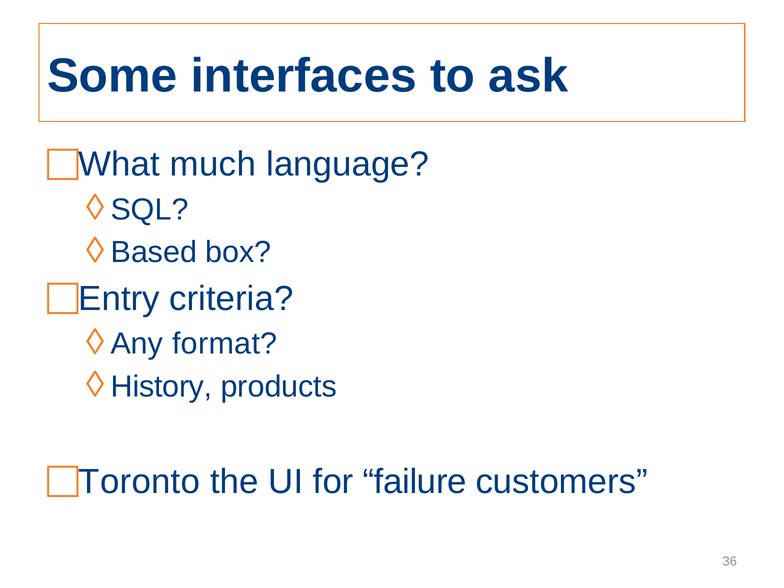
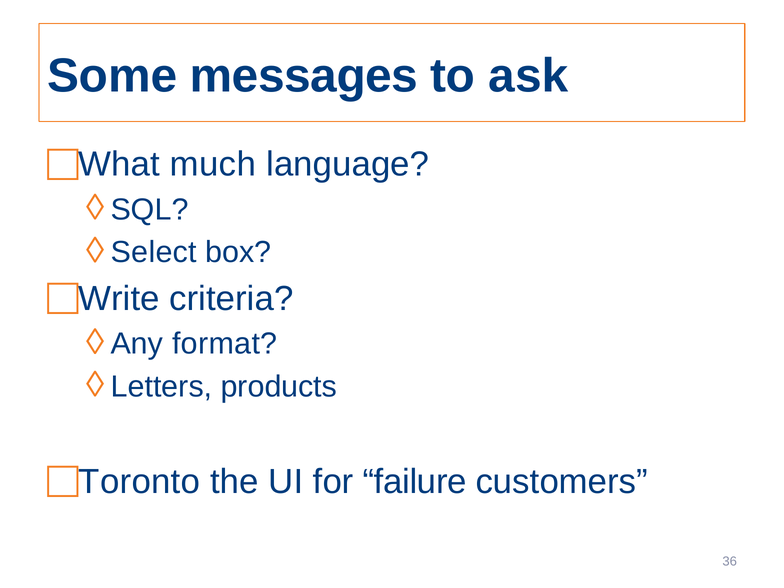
interfaces: interfaces -> messages (304, 76)
Based: Based -> Select (154, 252)
Entry: Entry -> Write (119, 299)
History: History -> Letters (161, 386)
